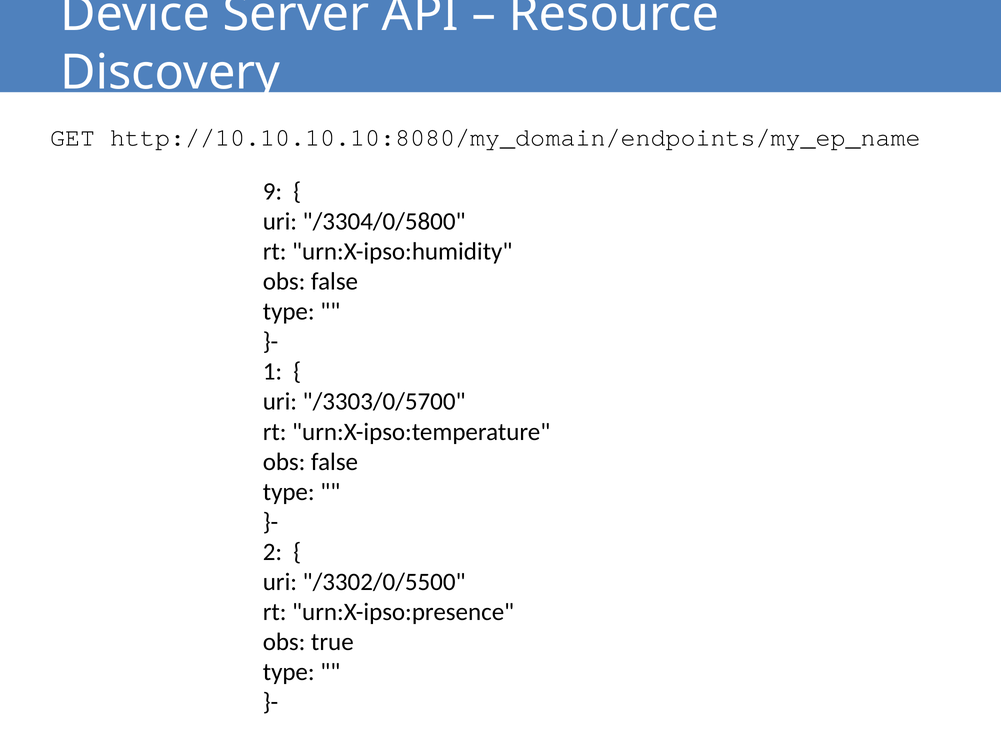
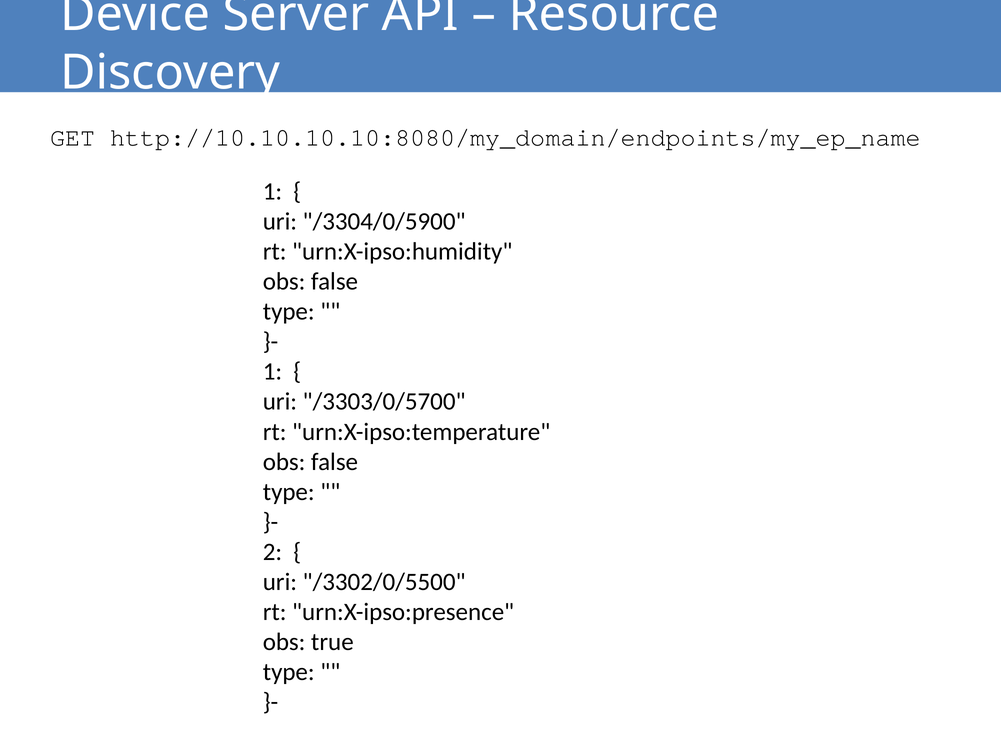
9: 9 -> 1 (272, 191)
/3304/0/5800: /3304/0/5800 -> /3304/0/5900 (384, 221)
